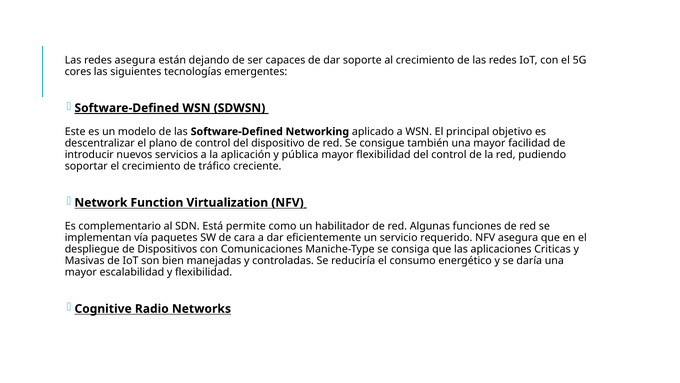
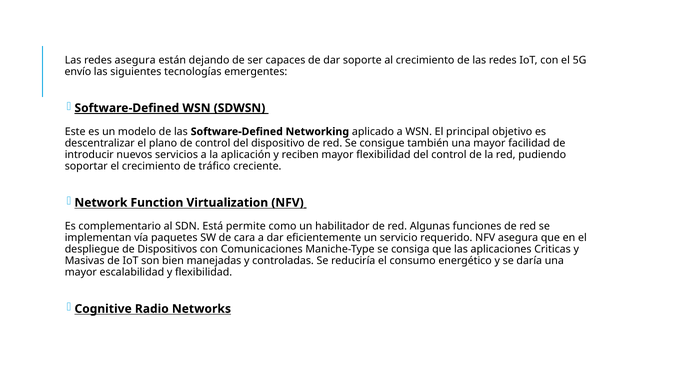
cores: cores -> envío (78, 71)
pública: pública -> reciben (300, 154)
